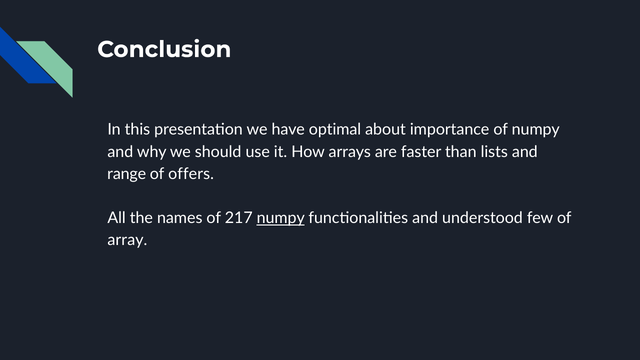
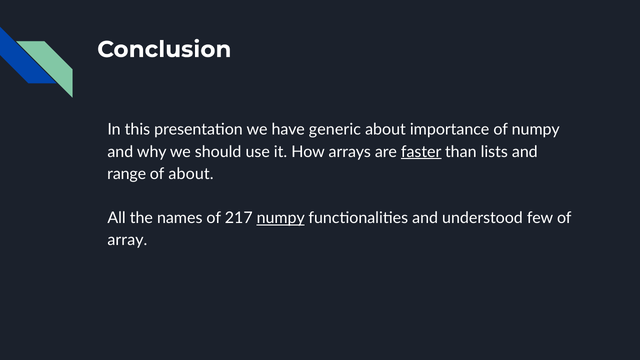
optimal: optimal -> generic (335, 130)
faster underline: none -> present (421, 152)
of offers: offers -> about (191, 174)
